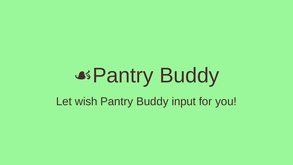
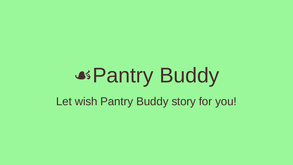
input: input -> story (184, 101)
